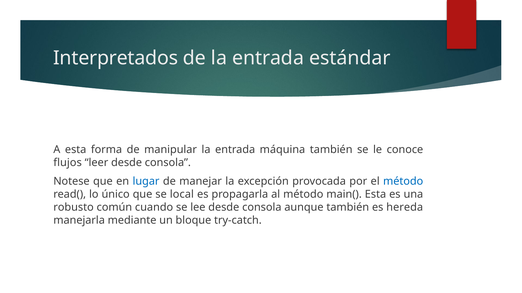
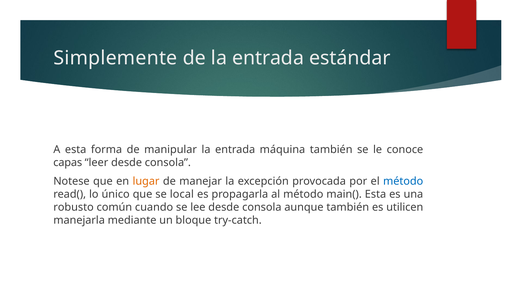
Interpretados: Interpretados -> Simplemente (115, 58)
flujos: flujos -> capas (68, 163)
lugar colour: blue -> orange (146, 182)
hereda: hereda -> utilicen (405, 208)
